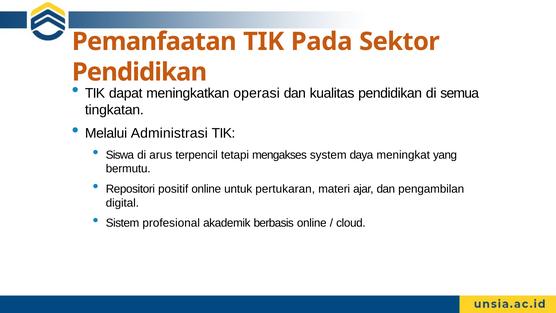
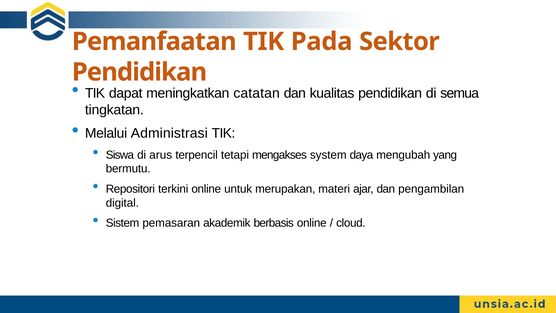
operasi: operasi -> catatan (257, 93)
meningkat: meningkat -> mengubah (403, 155)
positif: positif -> terkini (173, 189)
pertukaran: pertukaran -> merupakan (285, 189)
profesional: profesional -> pemasaran (171, 223)
